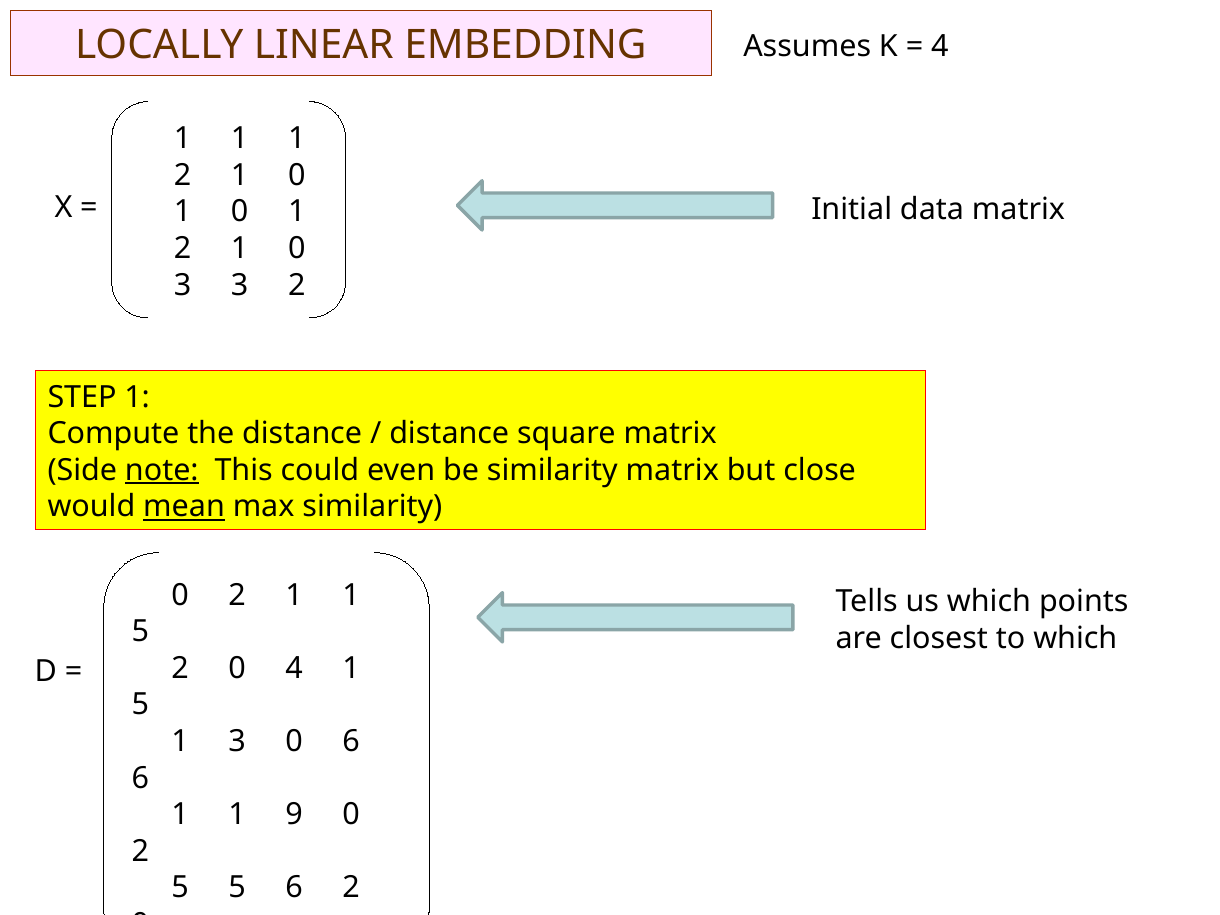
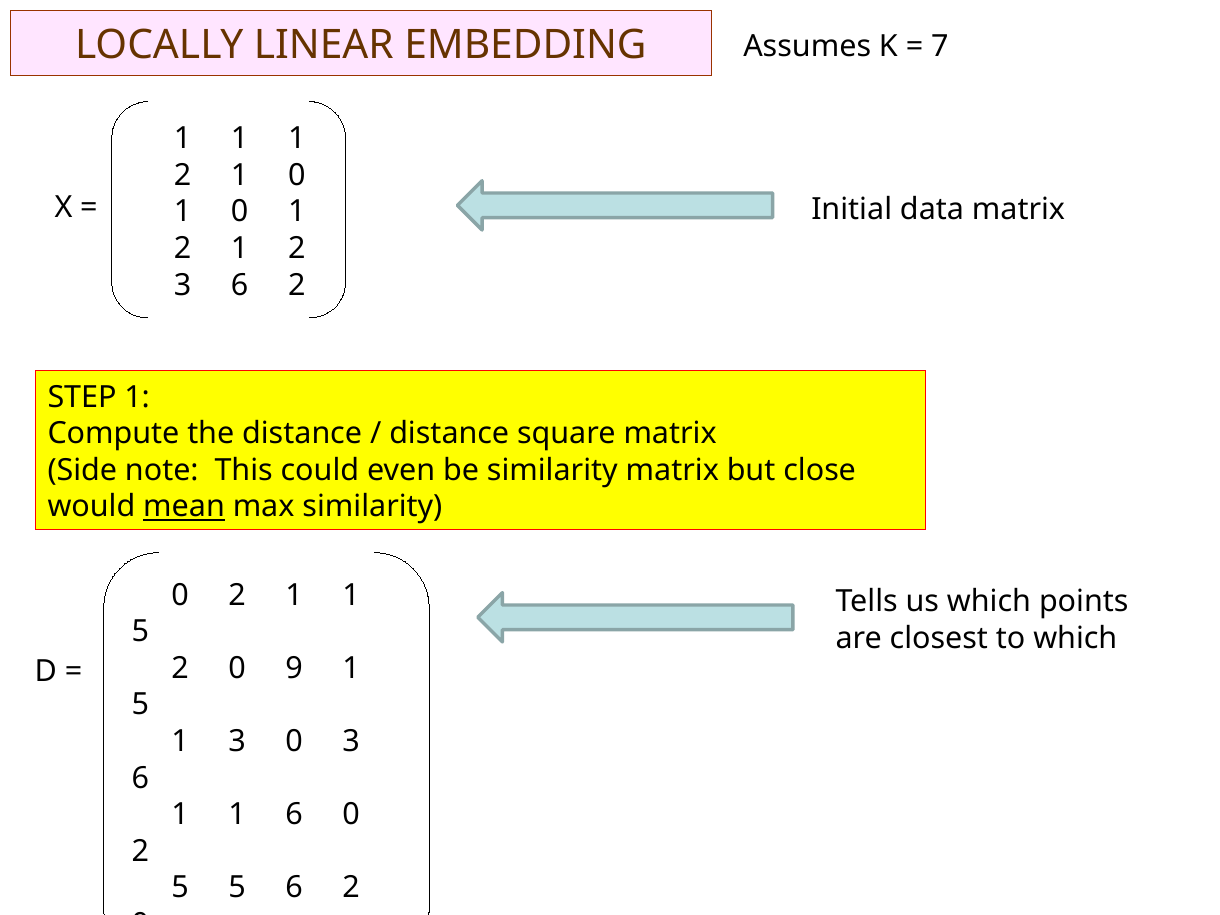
4: 4 -> 7 (940, 47)
0: 0 -> 2 (297, 248)
3: 3 -> 6 (240, 285)
note underline: present -> none (162, 470)
0 4: 4 -> 9 (294, 668)
0 6: 6 -> 3 (351, 741)
1 9: 9 -> 6 (294, 815)
